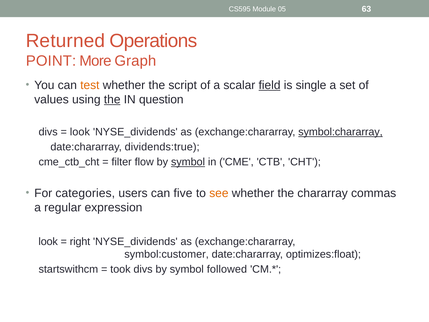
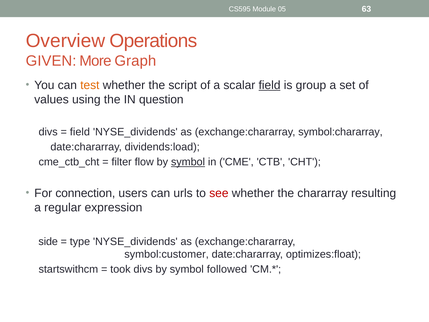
Returned: Returned -> Overview (66, 41)
POINT: POINT -> GIVEN (51, 61)
single: single -> group (311, 85)
the underline: present -> none (112, 100)
look: look -> field (80, 132)
symbol:chararray underline: present -> none (340, 132)
dividends:true: dividends:true -> dividends:load (162, 147)
categories: categories -> connection (85, 193)
five: five -> urls (183, 193)
see colour: orange -> red (219, 193)
commas: commas -> resulting (374, 193)
look: look -> side (48, 241)
right: right -> type (80, 241)
